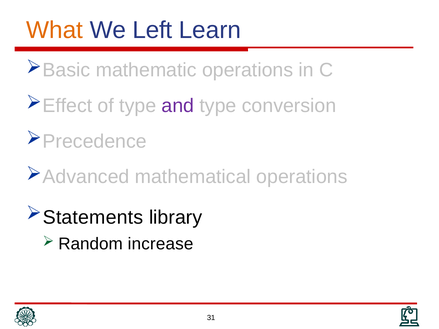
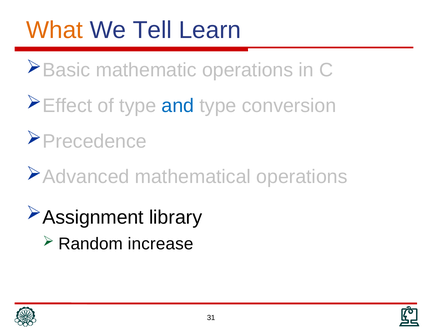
Left: Left -> Tell (152, 30)
and colour: purple -> blue (178, 106)
Statements: Statements -> Assignment (93, 218)
